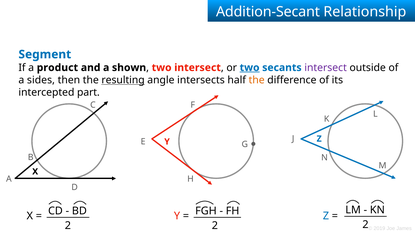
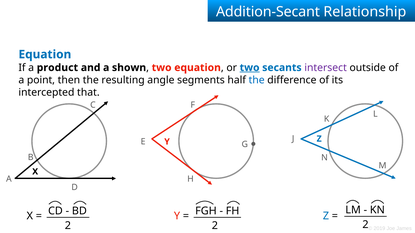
Segment: Segment -> Equation (45, 54)
two intersect: intersect -> equation (198, 68)
sides: sides -> point (41, 80)
resulting underline: present -> none (123, 80)
intersects: intersects -> segments (201, 80)
the colour: orange -> blue (257, 80)
part: part -> that (88, 93)
